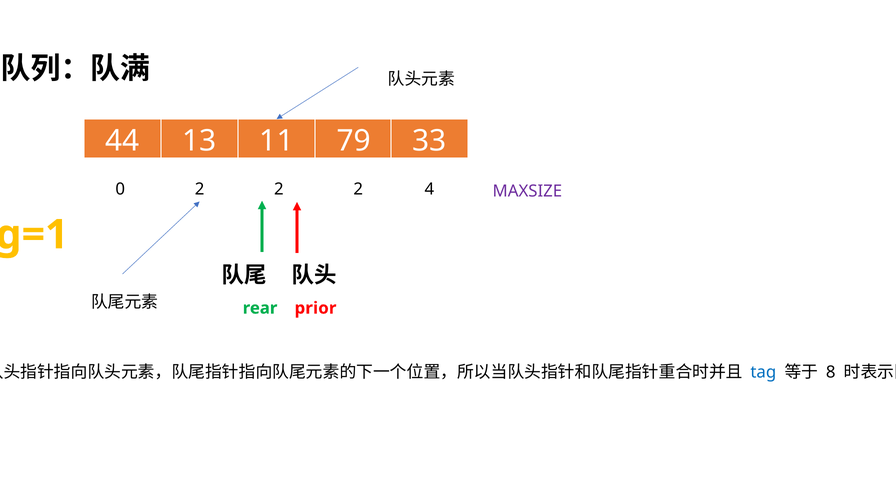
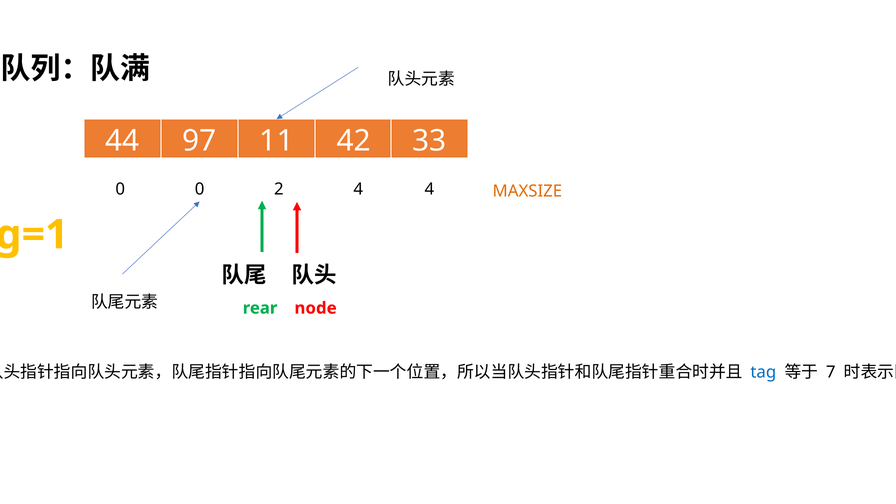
13: 13 -> 97 (200, 141)
79: 79 -> 42 (354, 141)
0 2: 2 -> 0 (200, 189)
2: 2 -> 4 (358, 189)
MAXSIZE colour: purple -> orange (527, 191)
prior: prior -> node (316, 308)
8: 8 -> 7 (831, 372)
